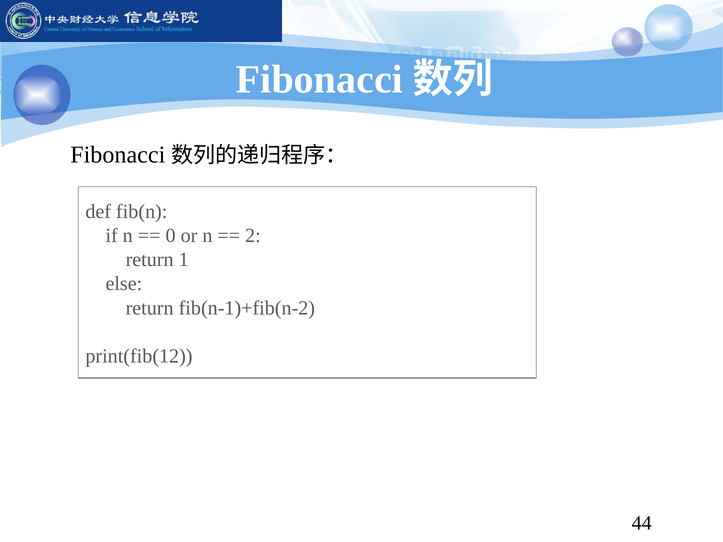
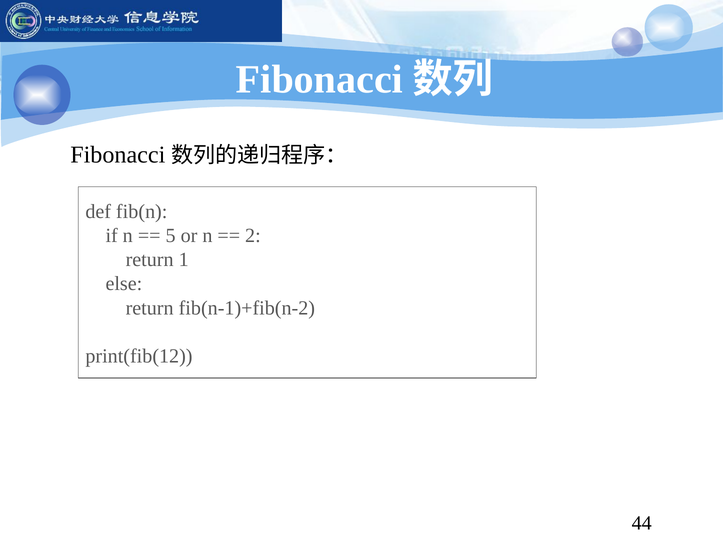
0: 0 -> 5 (171, 236)
